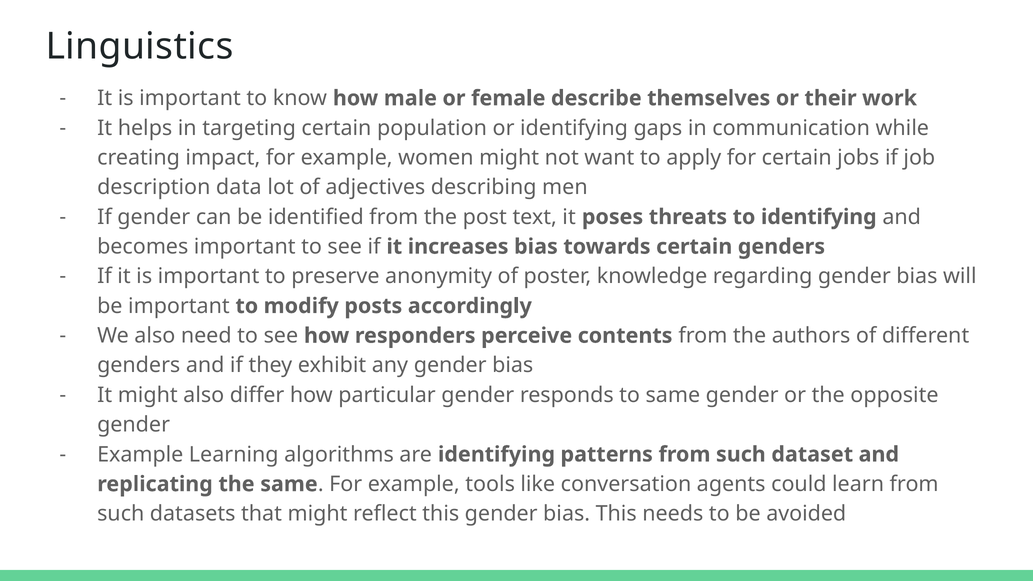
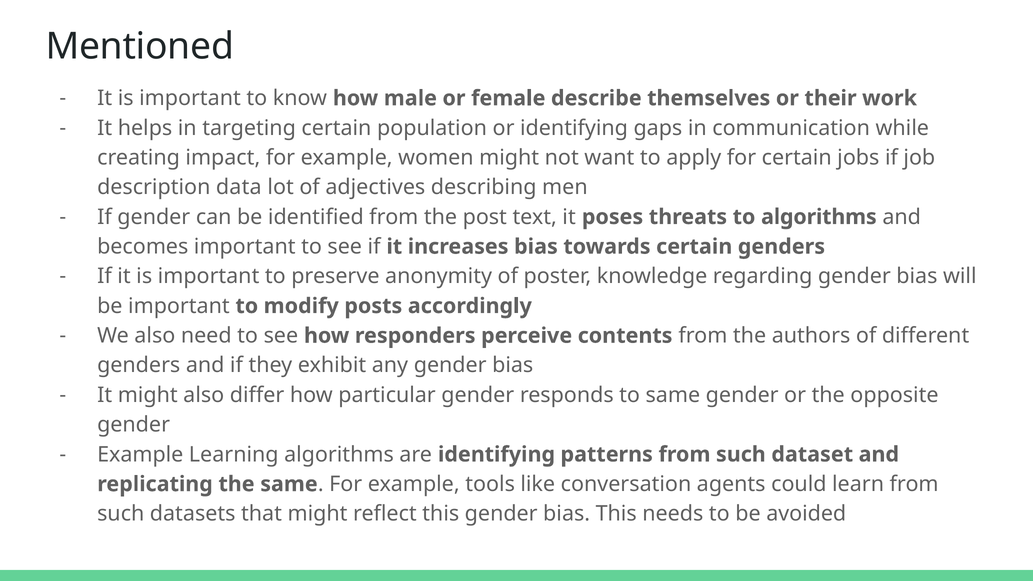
Linguistics: Linguistics -> Mentioned (140, 47)
to identifying: identifying -> algorithms (819, 217)
